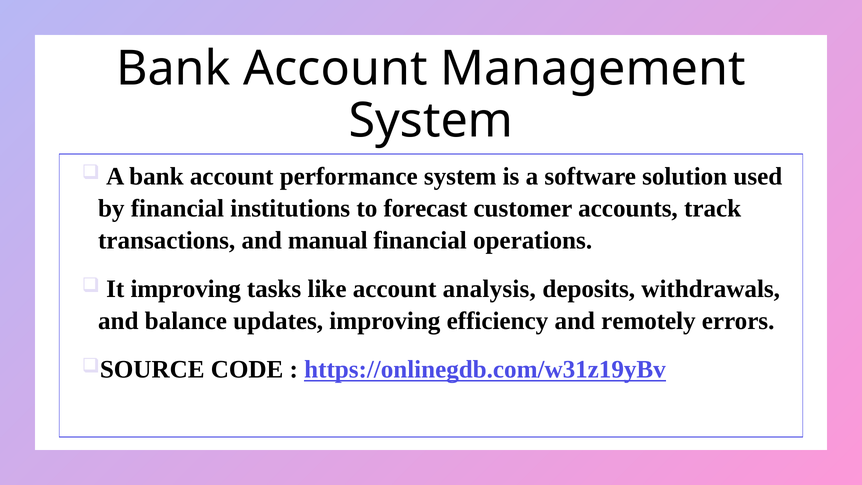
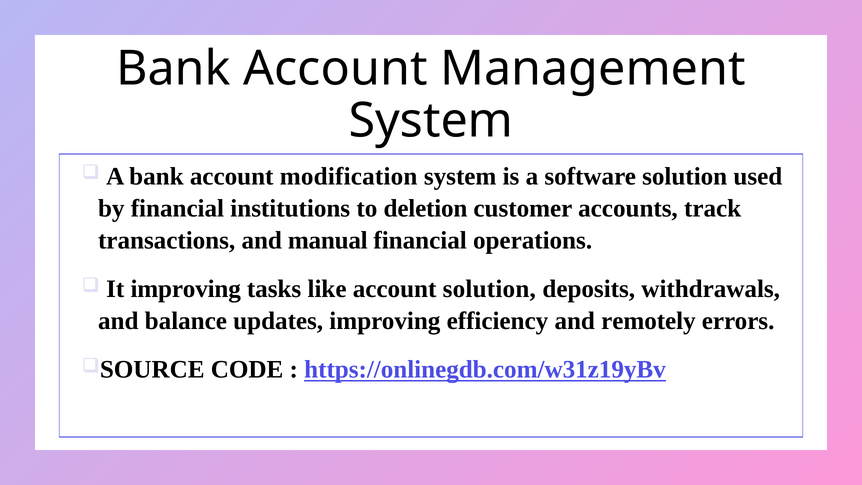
performance: performance -> modification (349, 176)
forecast: forecast -> deletion (426, 208)
account analysis: analysis -> solution (489, 289)
